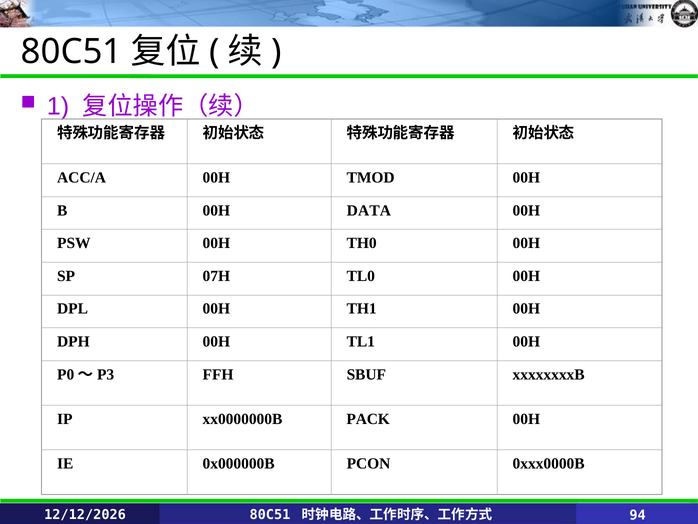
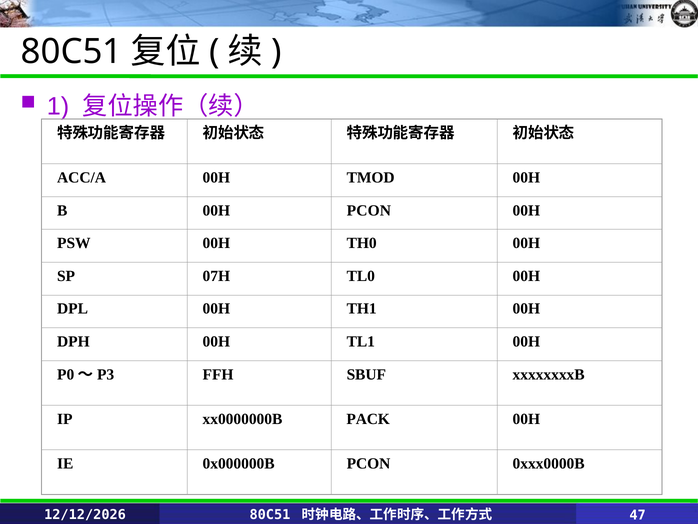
00H DATA: DATA -> PCON (369, 210)
94: 94 -> 47 (638, 515)
